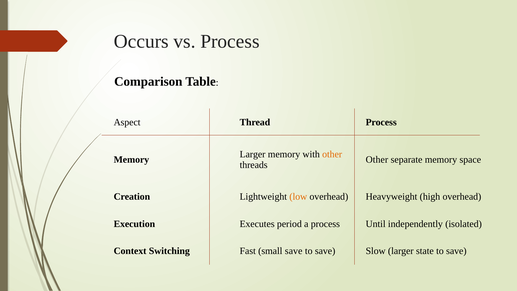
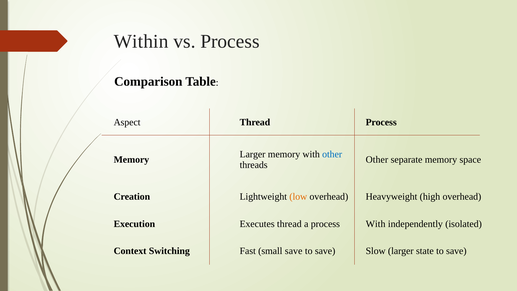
Occurs: Occurs -> Within (141, 41)
other colour: orange -> blue (332, 154)
Executes period: period -> thread (289, 224)
process Until: Until -> With (376, 224)
